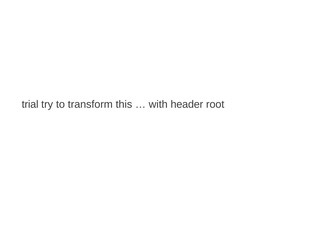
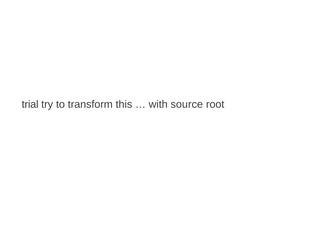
header: header -> source (187, 104)
